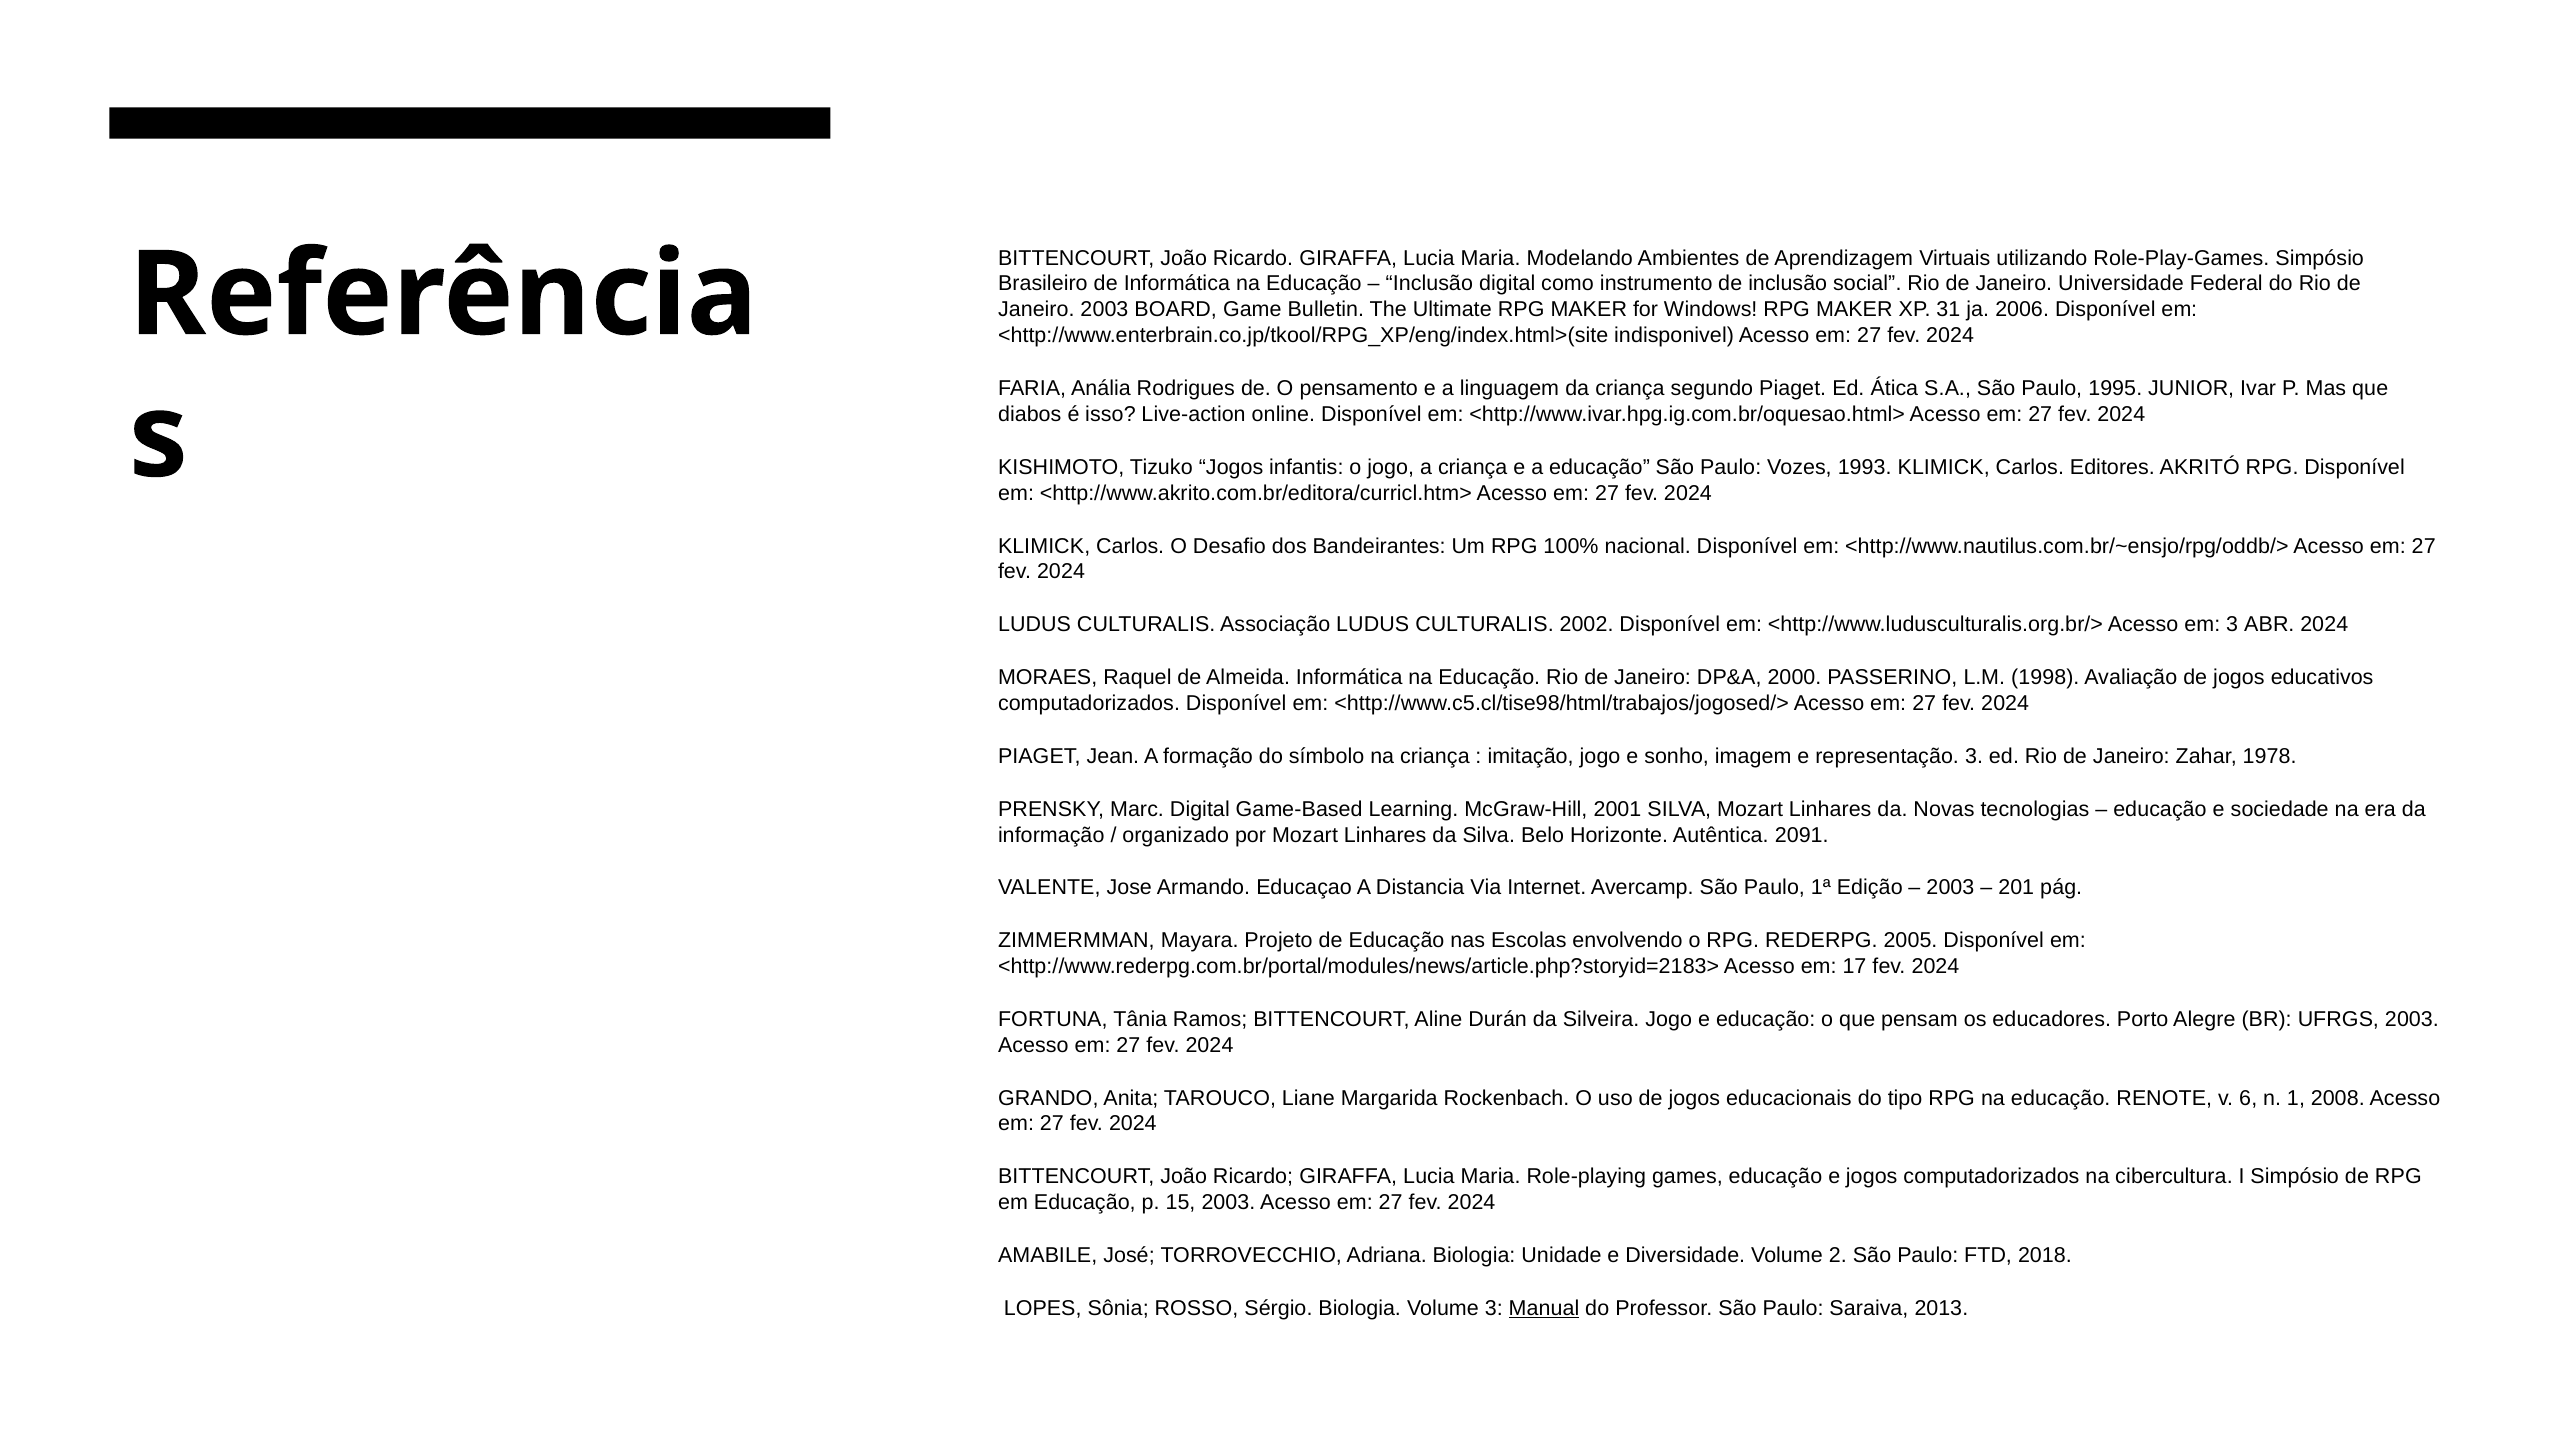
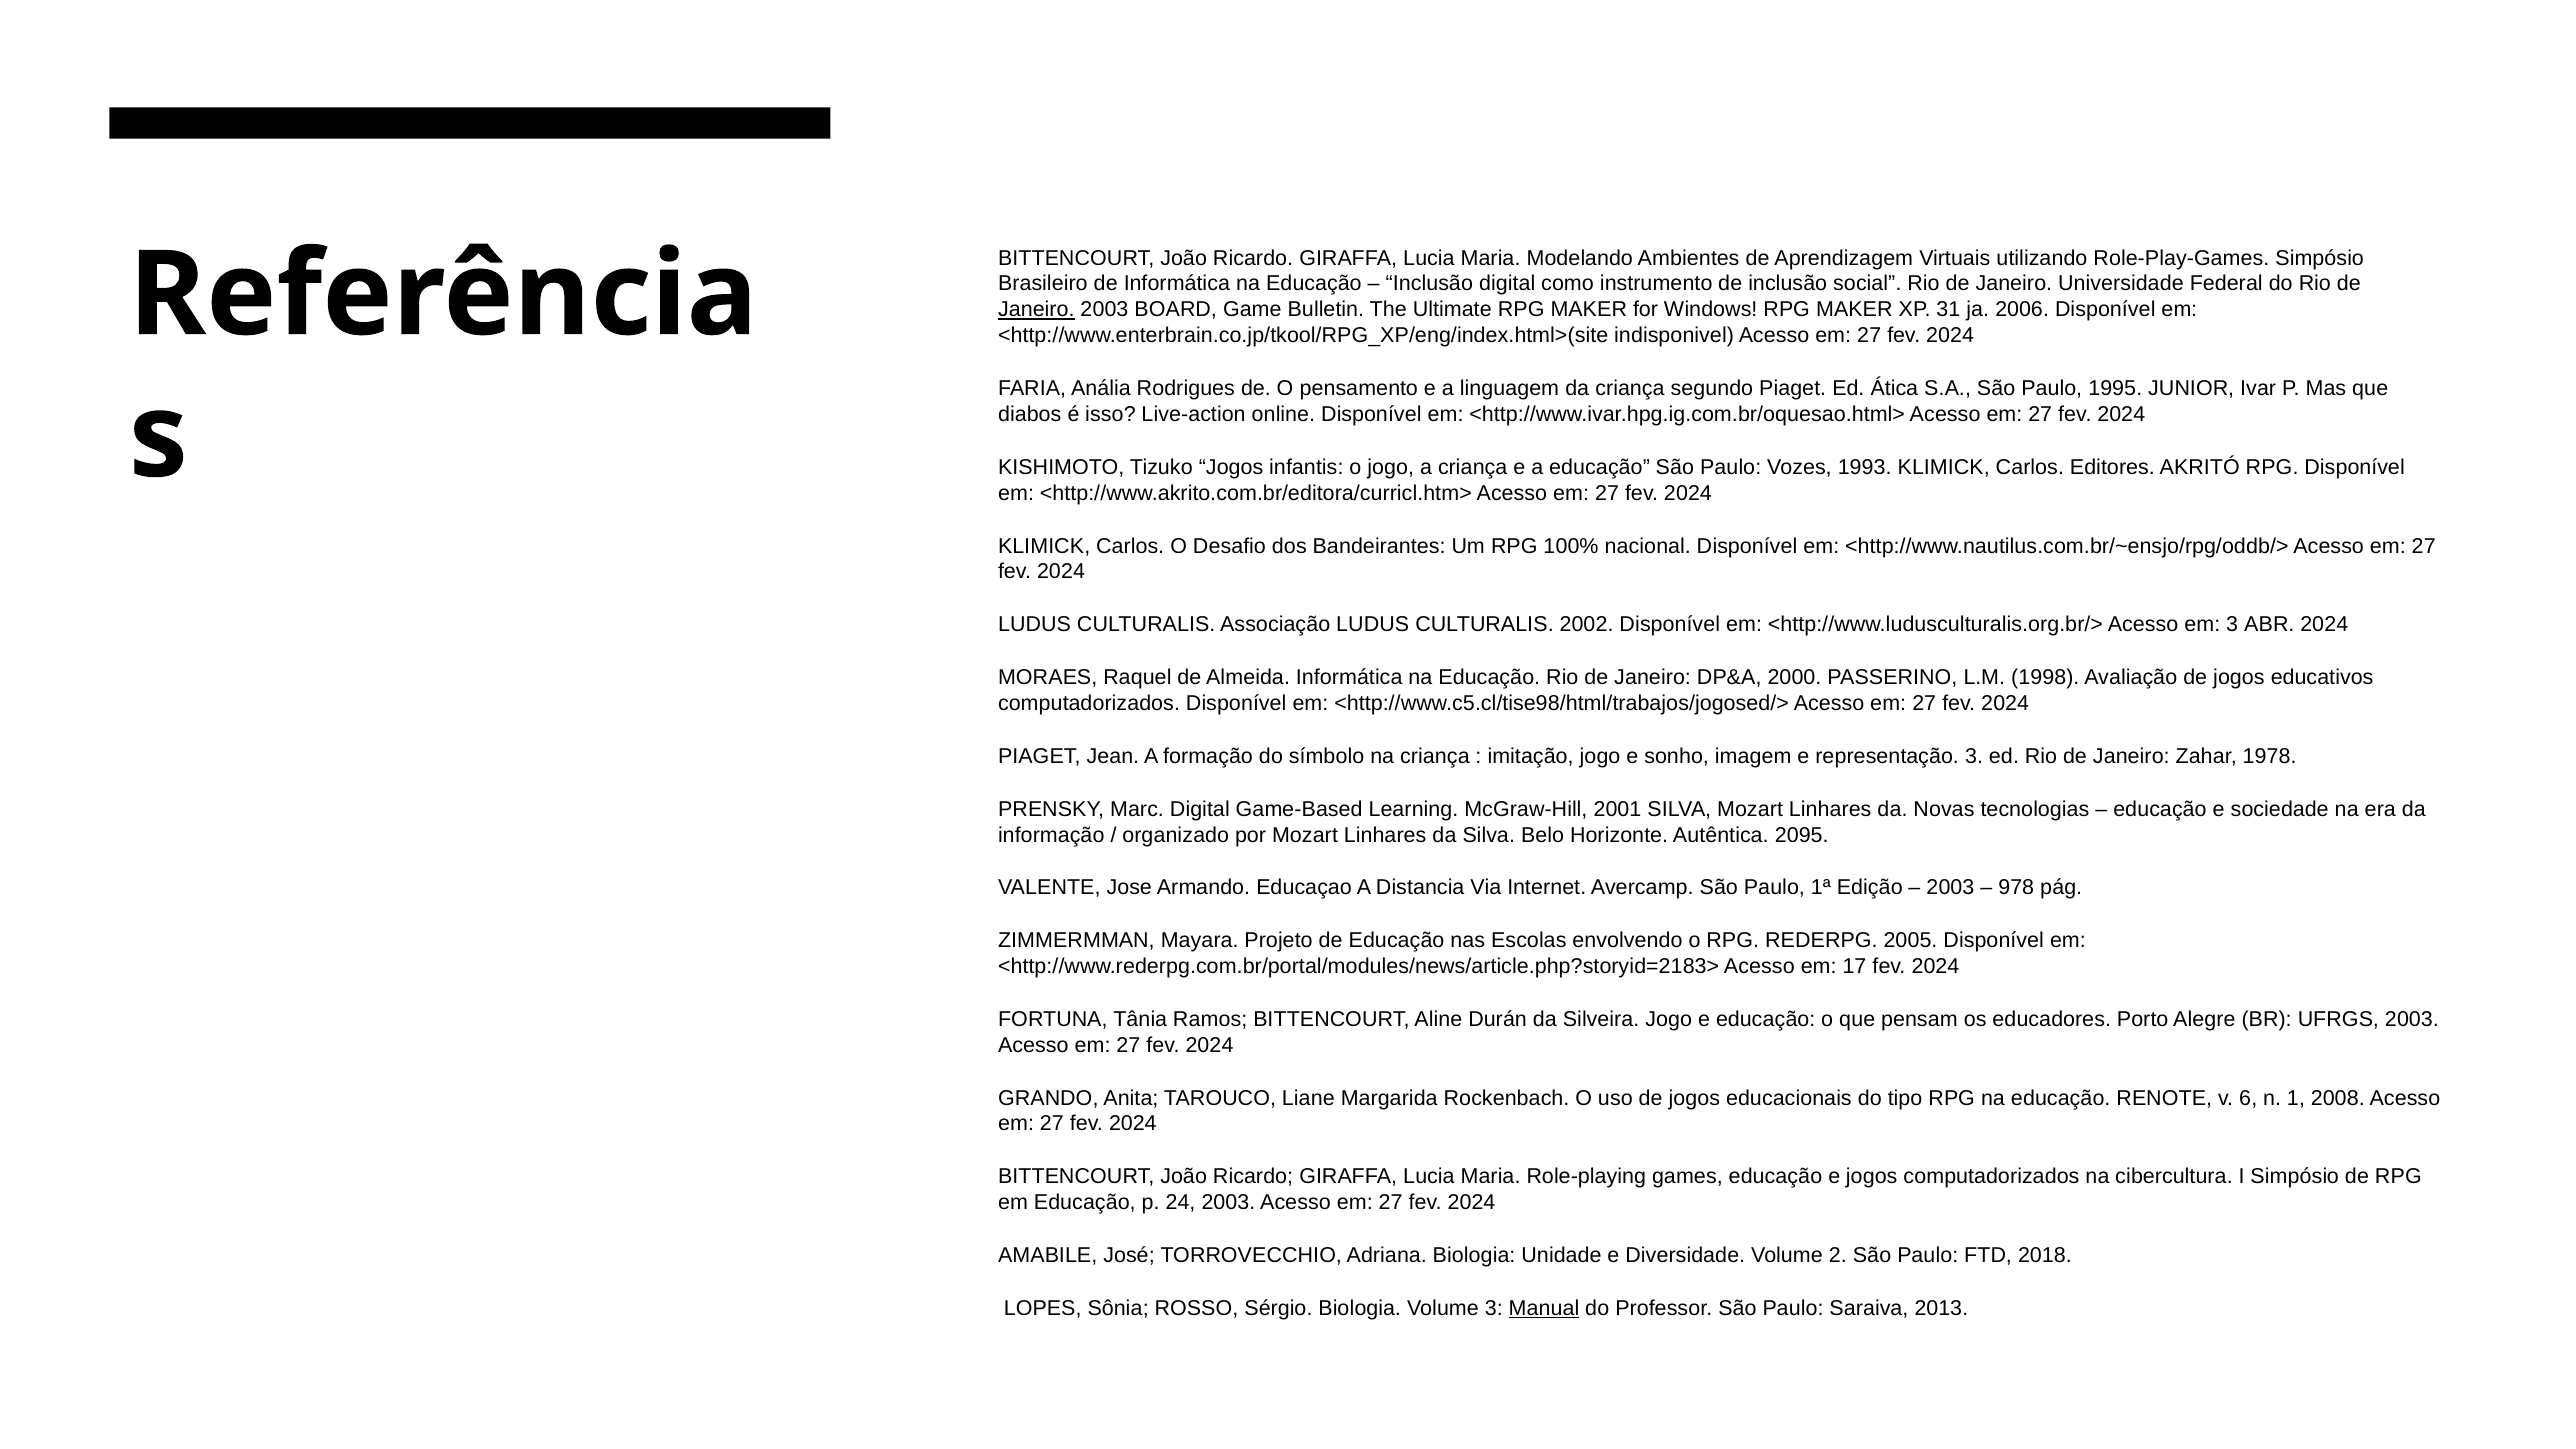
Janeiro underline: none -> present (1036, 310)
2091: 2091 -> 2095 (1802, 835)
201: 201 -> 978 (2016, 888)
15: 15 -> 24 (1181, 1203)
